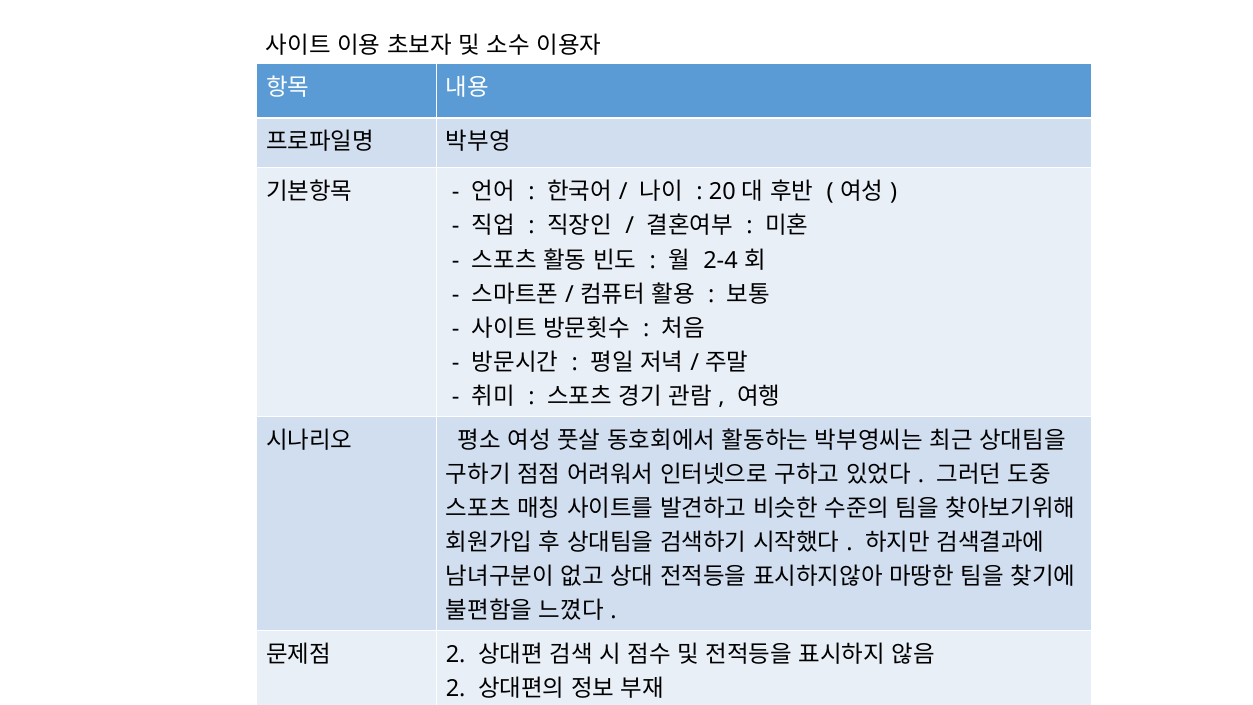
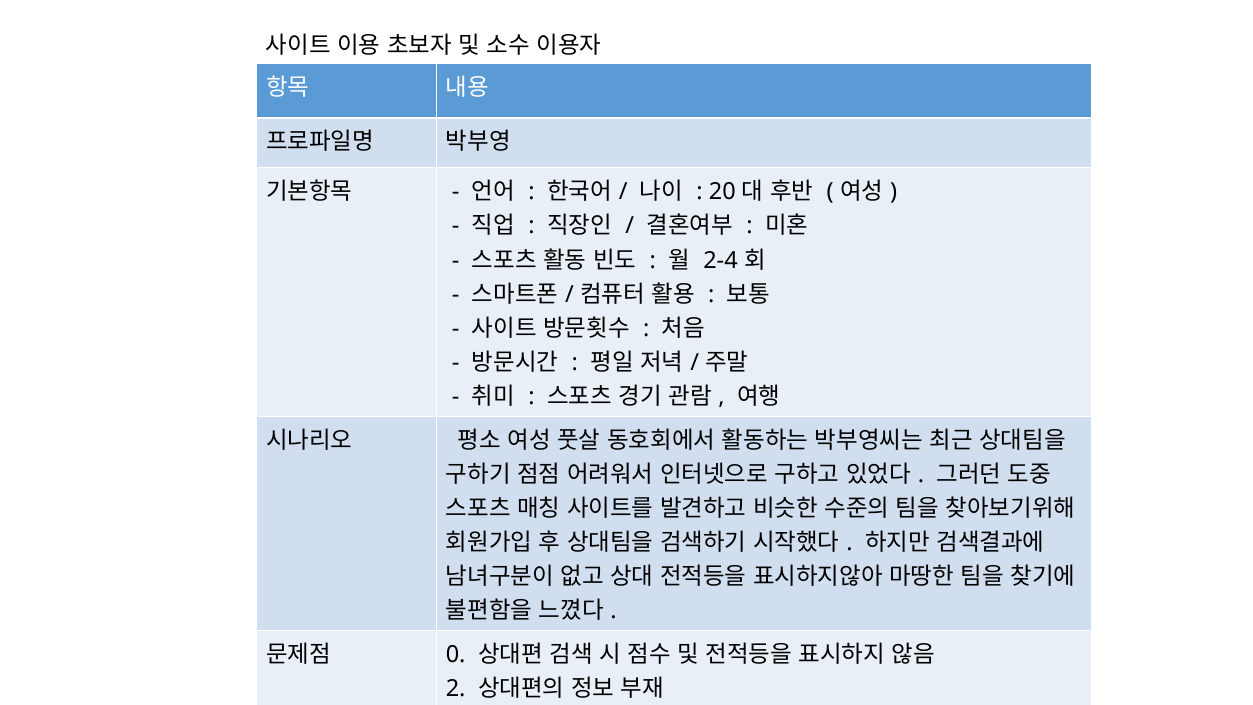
2: 2 -> 0 (456, 654)
